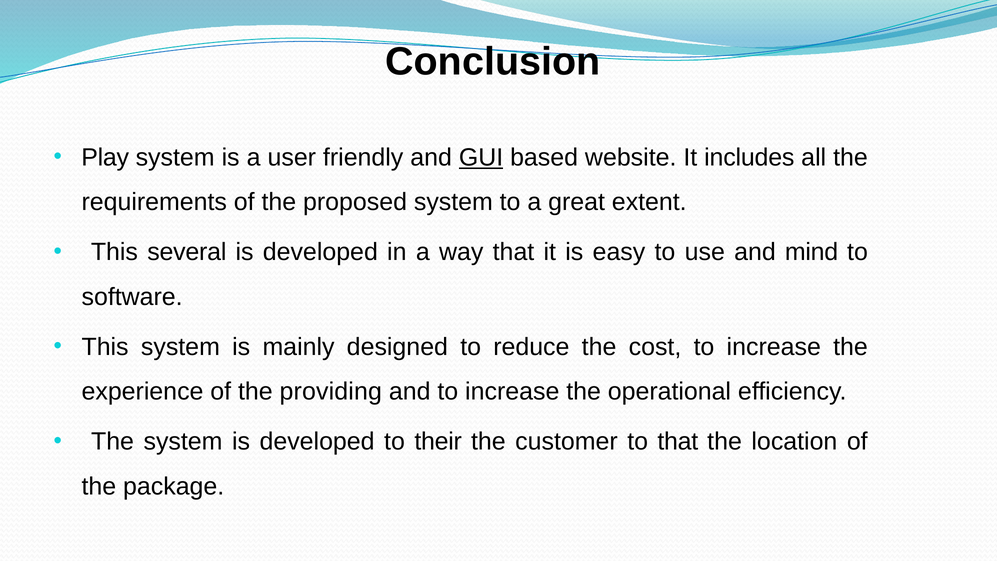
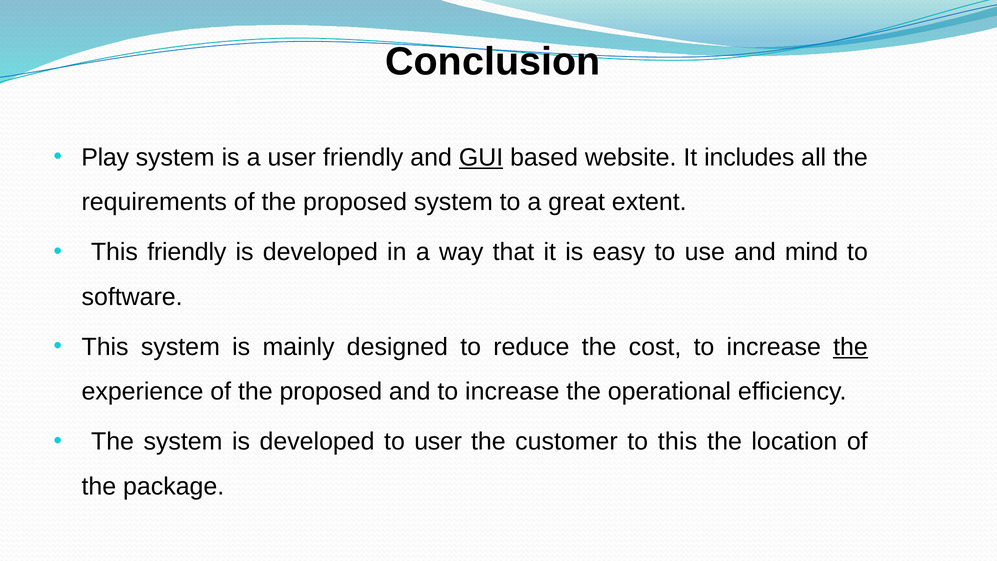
This several: several -> friendly (187, 252)
the underline: none -> present (851, 347)
experience of the providing: providing -> proposed (331, 392)
to their: their -> user (438, 441)
to that: that -> this (678, 441)
